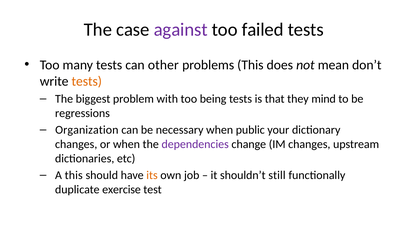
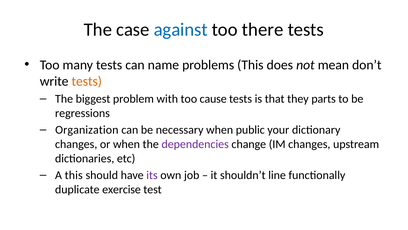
against colour: purple -> blue (181, 30)
failed: failed -> there (263, 30)
other: other -> name (163, 65)
being: being -> cause (213, 99)
mind: mind -> parts (324, 99)
its colour: orange -> purple (152, 175)
still: still -> line (277, 175)
